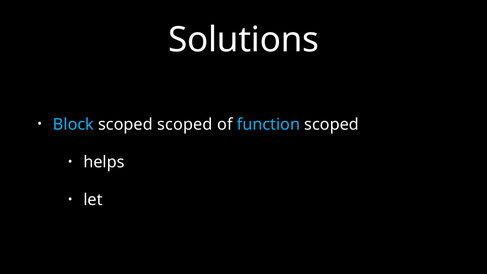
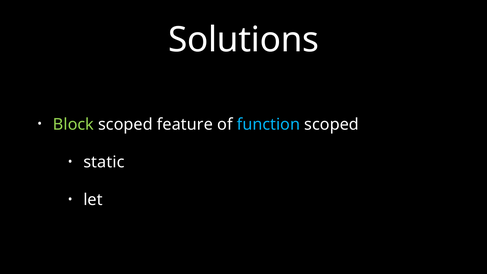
Block colour: light blue -> light green (73, 124)
scoped scoped: scoped -> feature (185, 124)
helps: helps -> static (104, 162)
